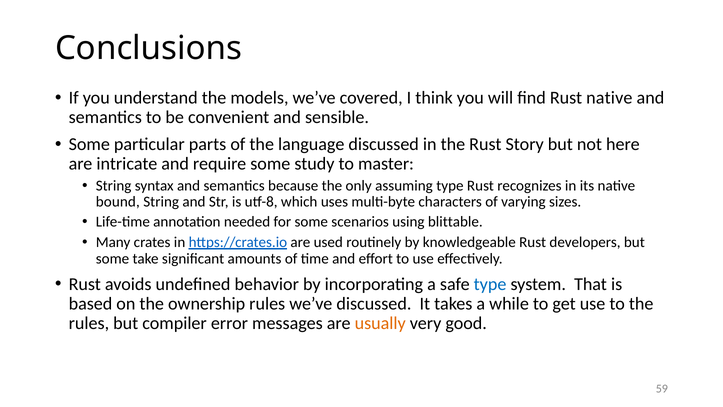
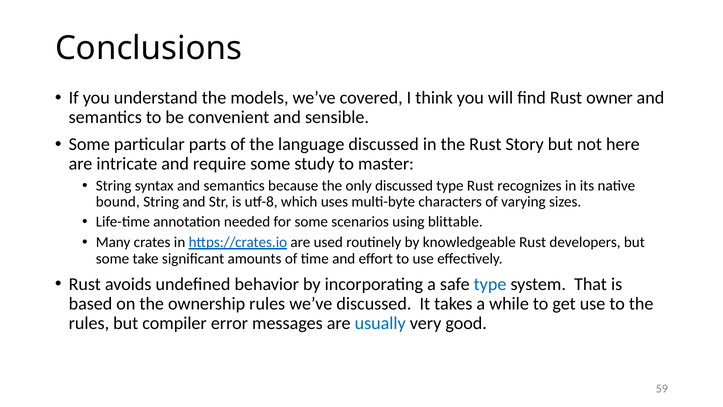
Rust native: native -> owner (609, 98)
only assuming: assuming -> discussed (404, 186)
usually colour: orange -> blue (380, 323)
